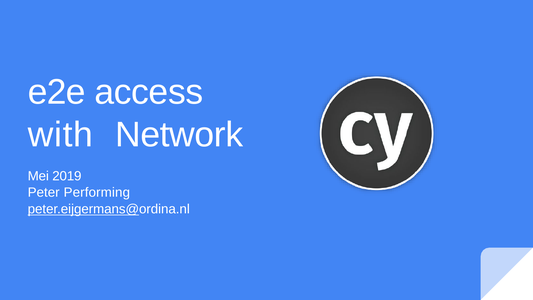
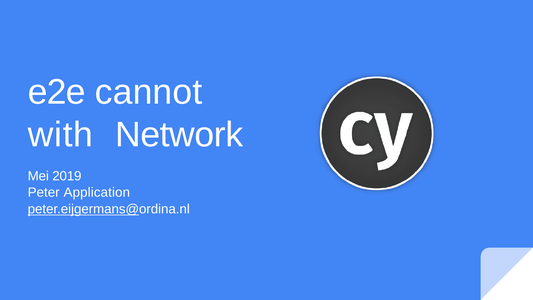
access: access -> cannot (149, 92)
Performing: Performing -> Application (97, 192)
